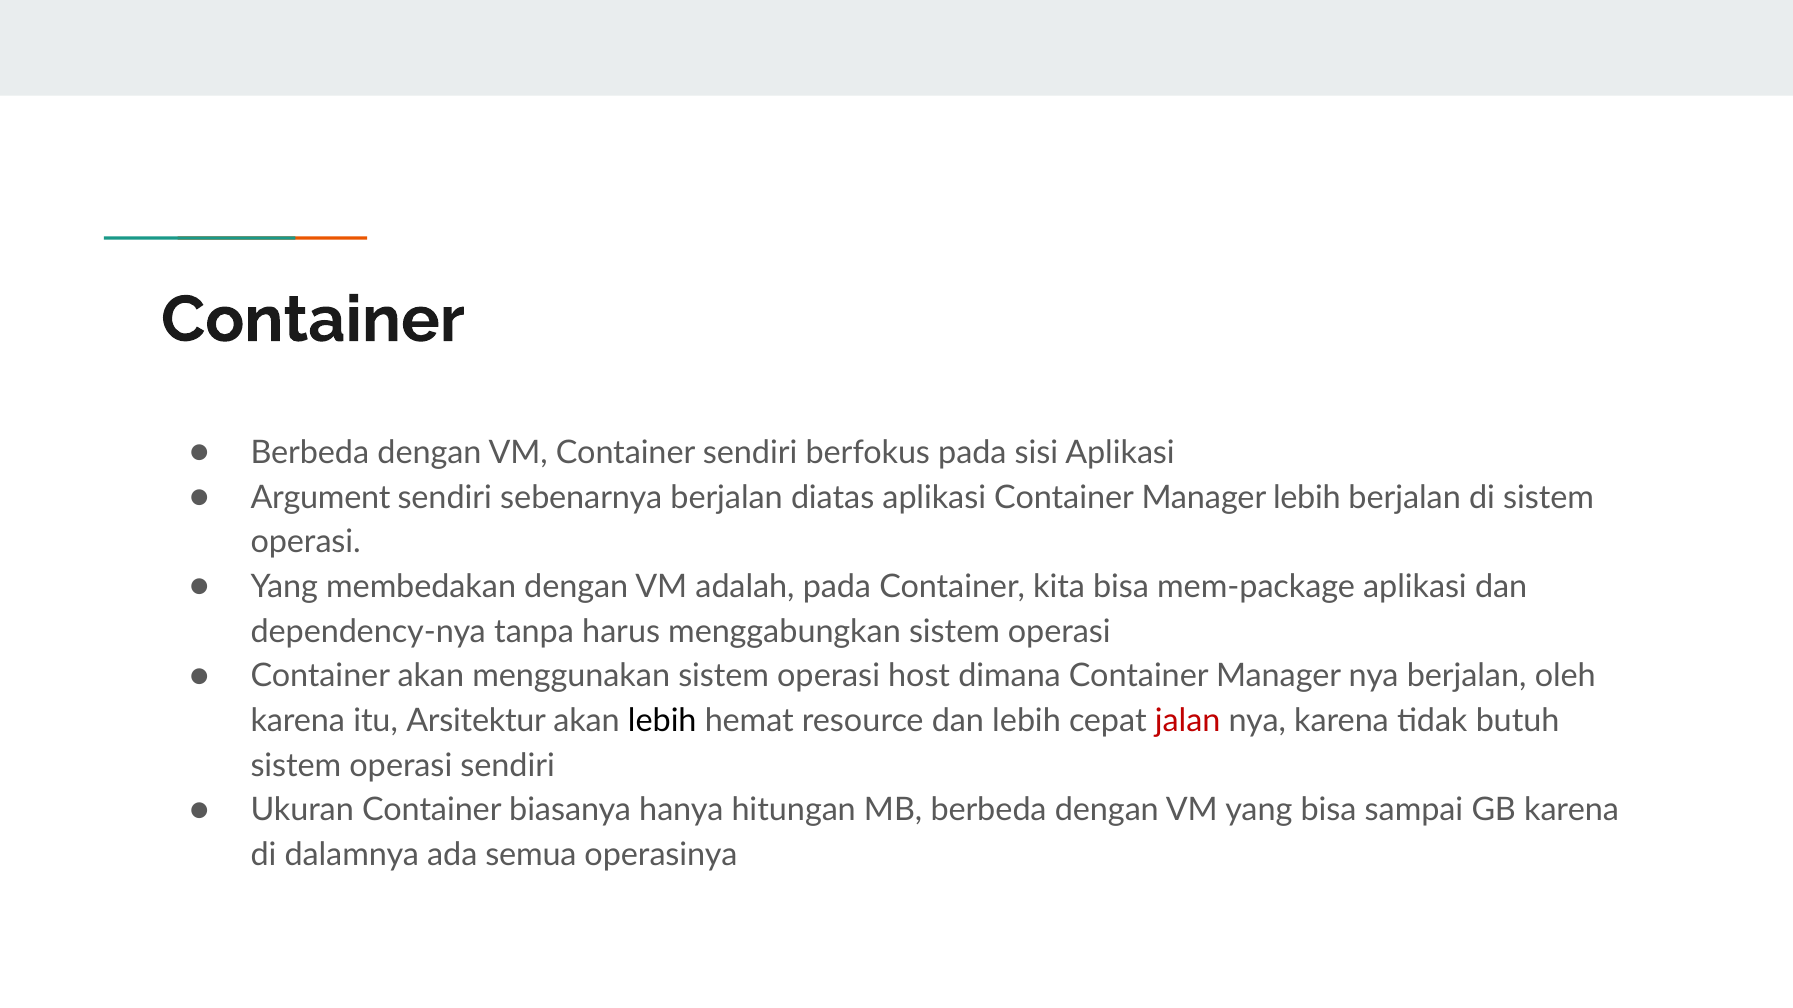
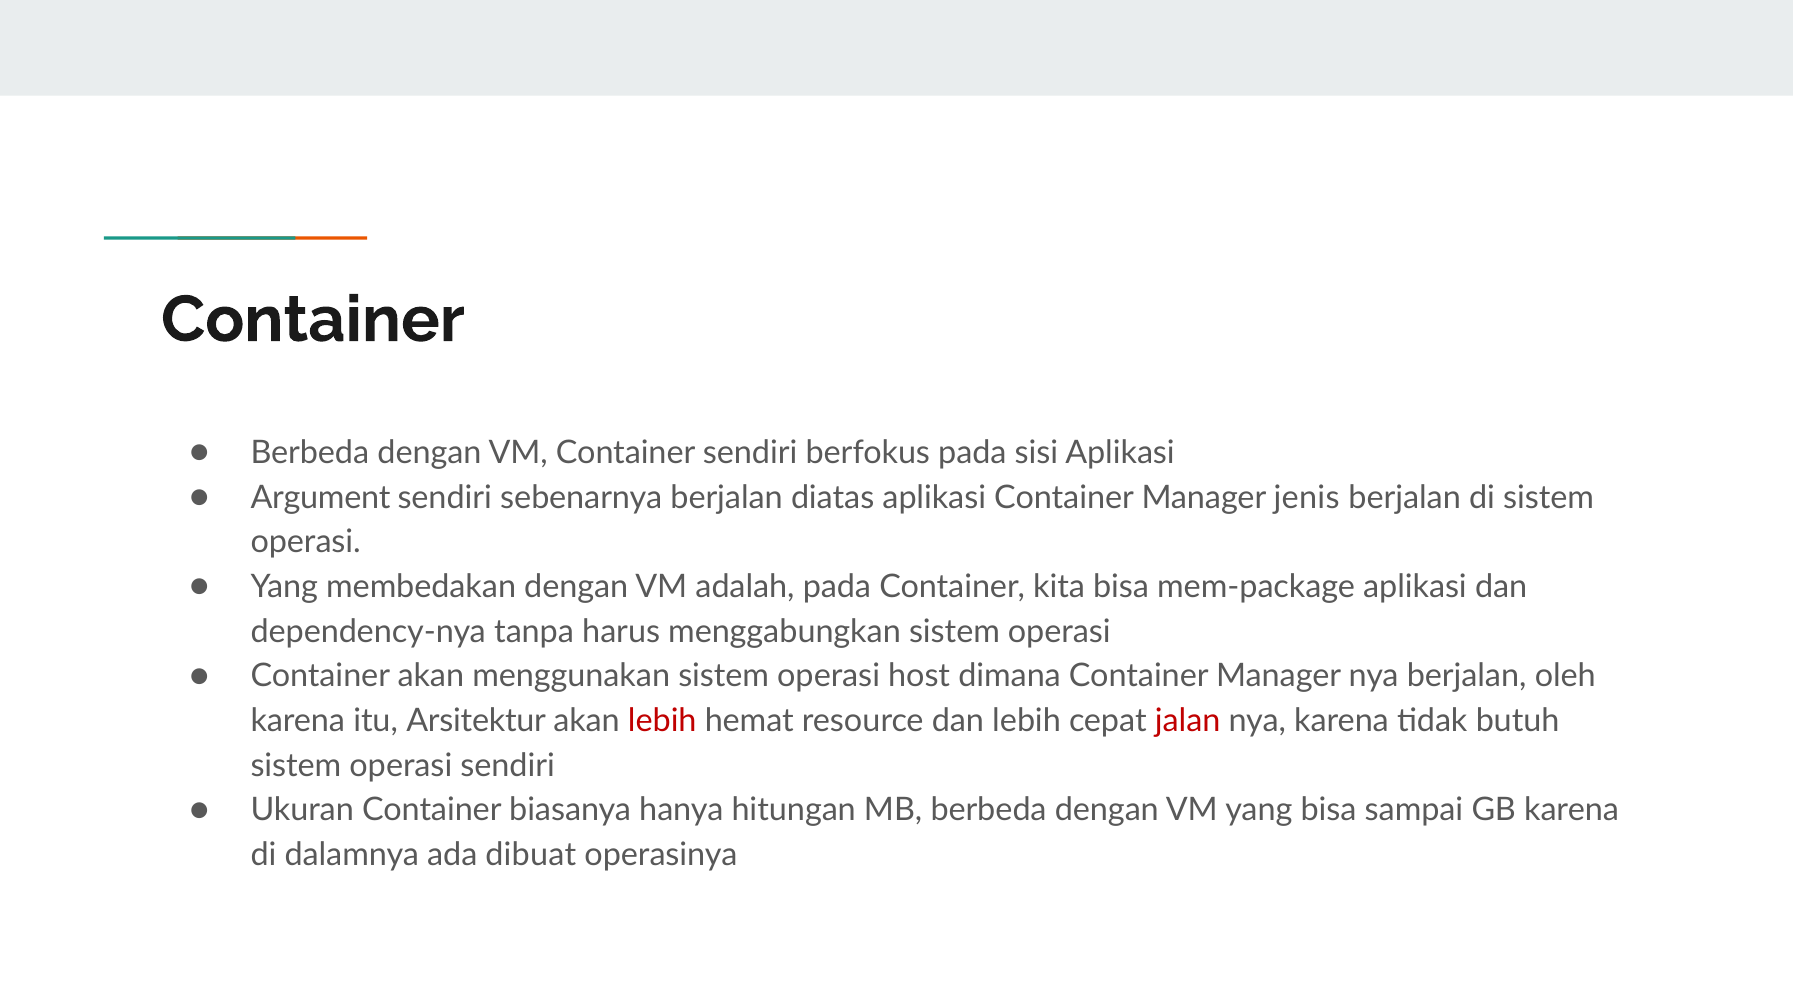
Manager lebih: lebih -> jenis (1307, 498)
lebih colour: black -> red (662, 721)
semua: semua -> dibuat (531, 855)
